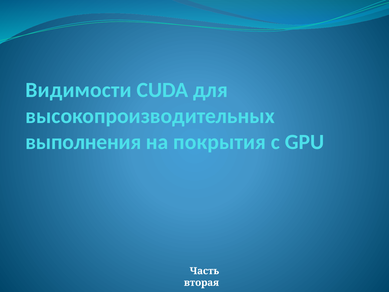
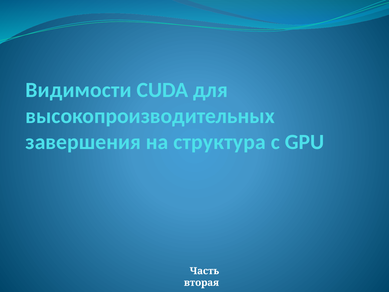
выполнения: выполнения -> завершения (83, 142)
покрытия: покрытия -> структура (220, 142)
